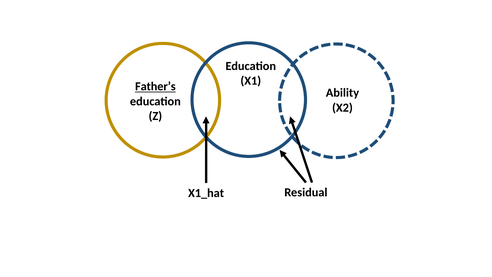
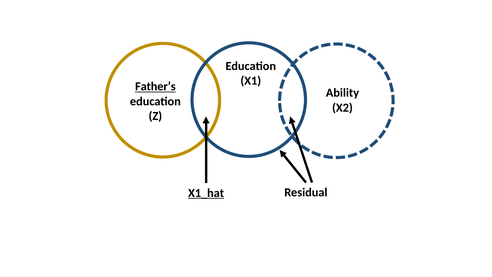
X1_hat underline: none -> present (206, 193)
